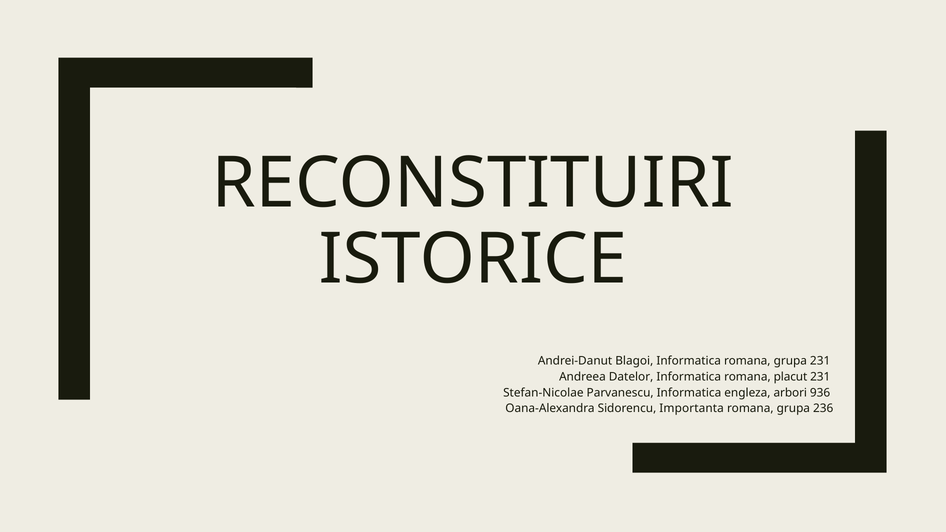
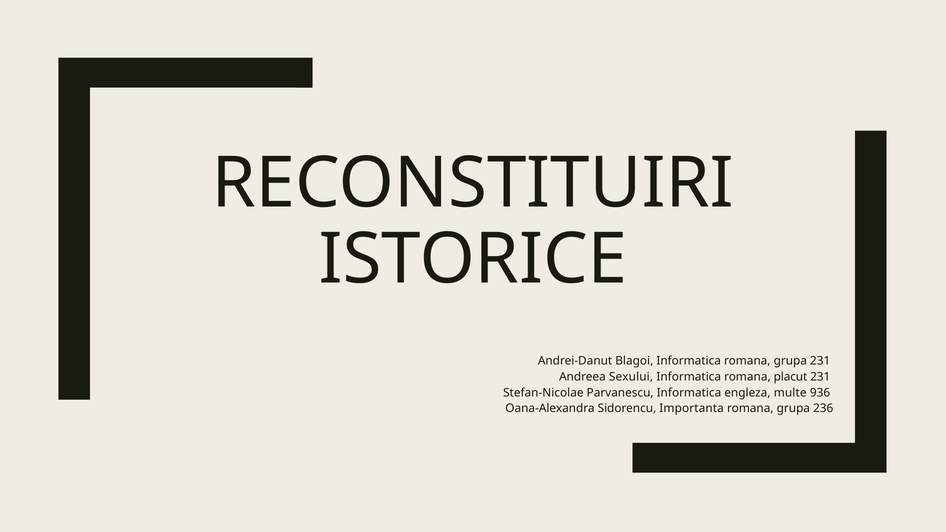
Datelor: Datelor -> Sexului (631, 377)
arbori: arbori -> multe (790, 393)
